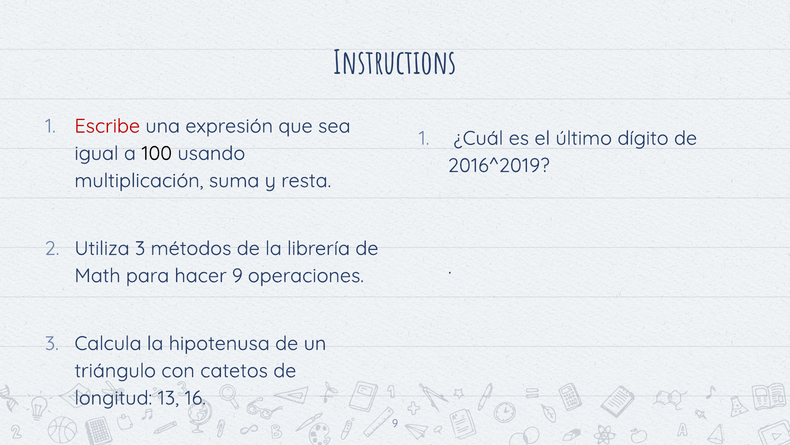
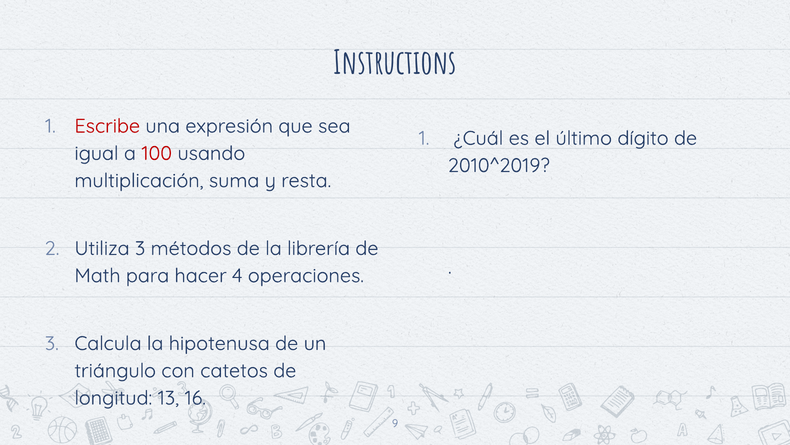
100 colour: black -> red (157, 153)
2016^2019: 2016^2019 -> 2010^2019 (499, 165)
hacer 9: 9 -> 4 (237, 275)
